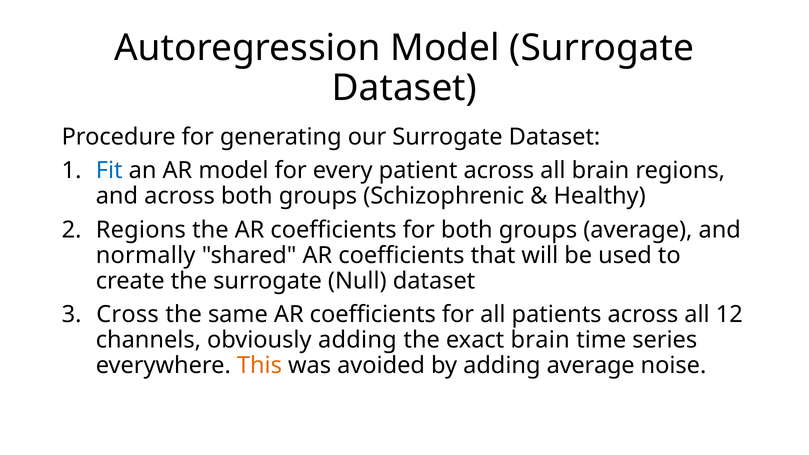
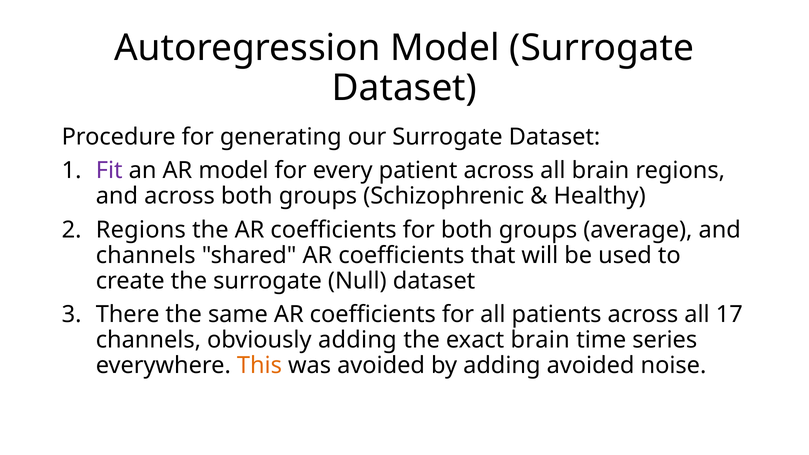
Fit colour: blue -> purple (109, 171)
normally: normally -> channels (146, 255)
Cross: Cross -> There (128, 315)
12: 12 -> 17 (729, 315)
adding average: average -> avoided (591, 366)
